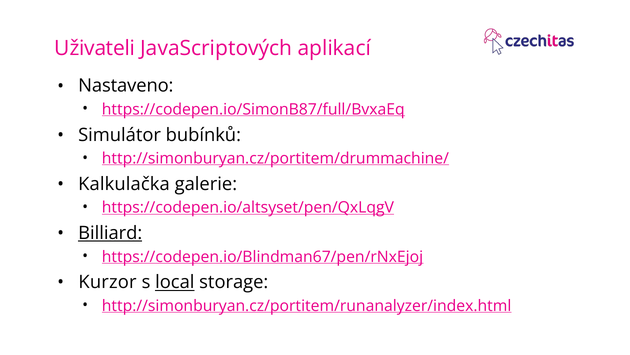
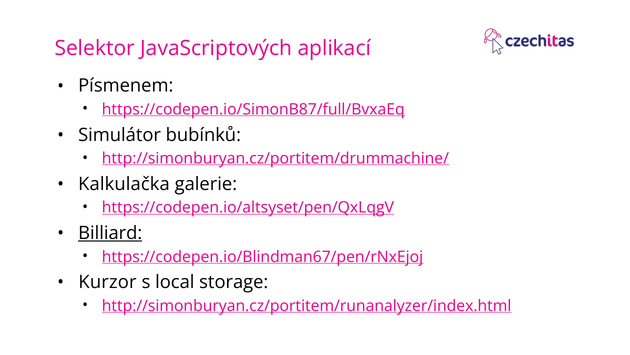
Uživateli: Uživateli -> Selektor (95, 48)
Nastaveno: Nastaveno -> Písmenem (126, 86)
local underline: present -> none (175, 282)
